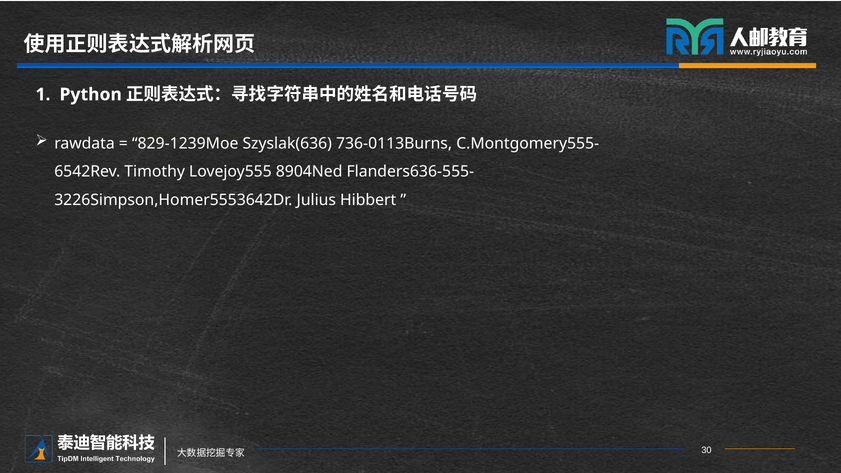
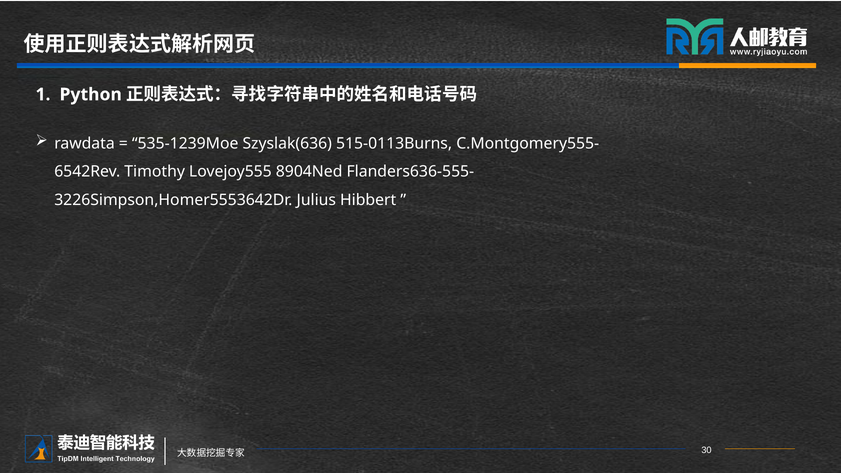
829-1239Moe: 829-1239Moe -> 535-1239Moe (185, 143)
736-0113Burns: 736-0113Burns -> 515-0113Burns (394, 143)
